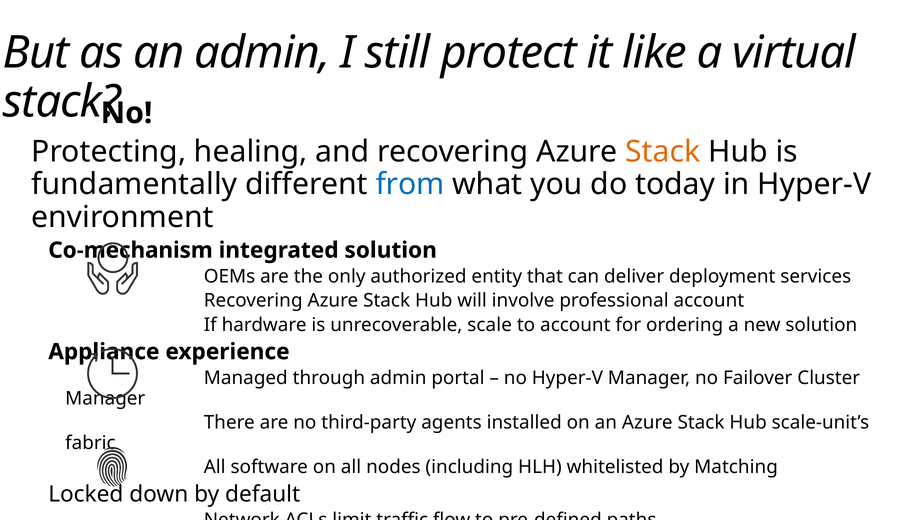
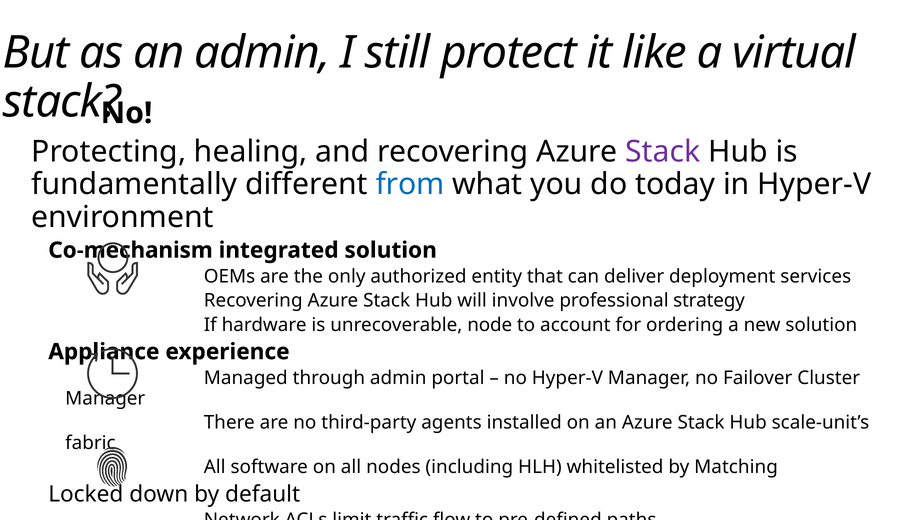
Stack colour: orange -> purple (663, 152)
professional account: account -> strategy (709, 300)
scale: scale -> node (490, 325)
